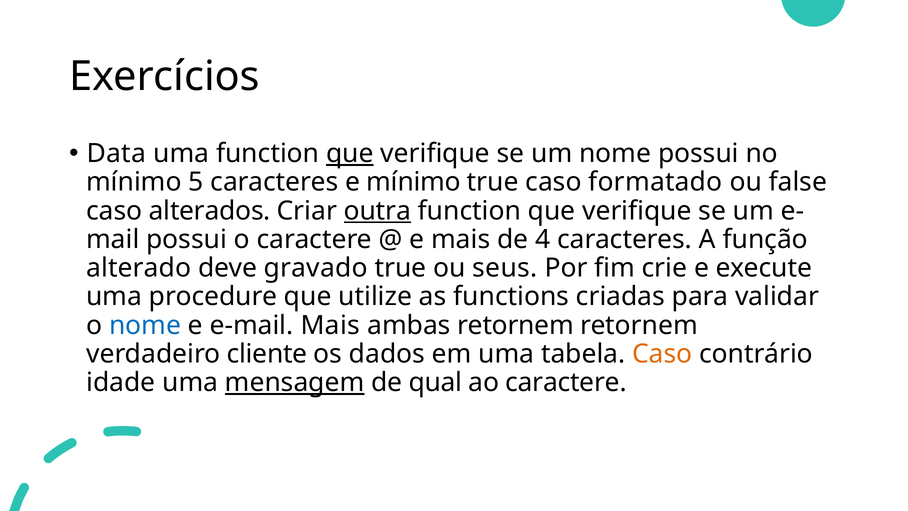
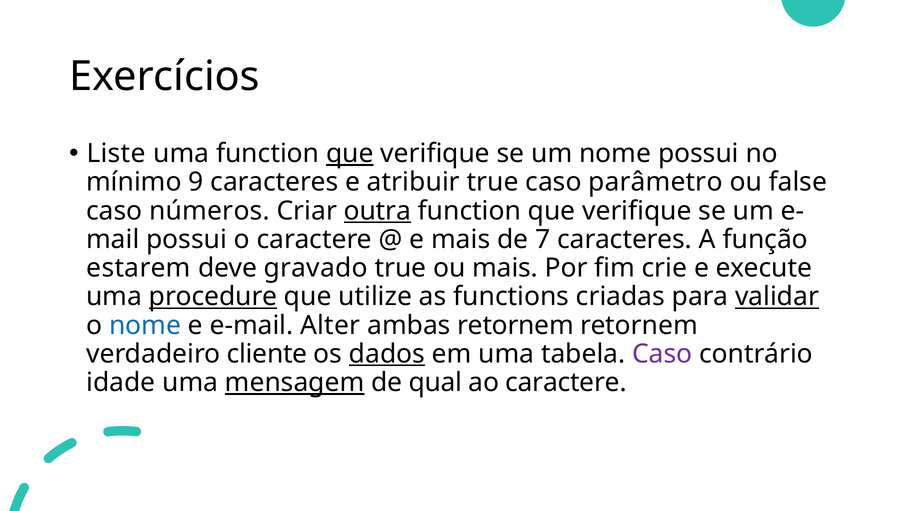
Data: Data -> Liste (116, 154)
5: 5 -> 9 (196, 182)
e mínimo: mínimo -> atribuir (413, 182)
formatado: formatado -> parâmetro (655, 182)
alterados: alterados -> números (209, 211)
4: 4 -> 7 (543, 239)
alterado: alterado -> estarem (139, 268)
ou seus: seus -> mais (505, 268)
procedure underline: none -> present (213, 297)
validar underline: none -> present (777, 297)
e-mail Mais: Mais -> Alter (330, 325)
dados underline: none -> present (387, 354)
Caso colour: orange -> purple (662, 354)
